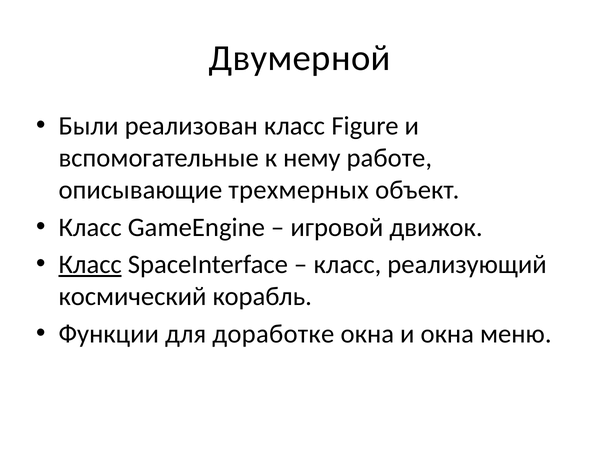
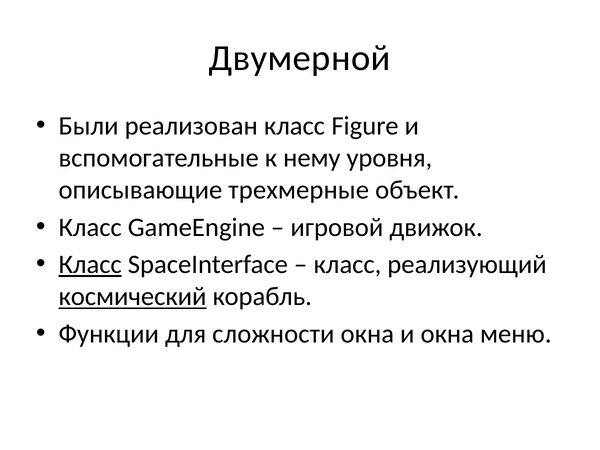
работе: работе -> уровня (389, 158)
трехмерных: трехмерных -> трехмерные (299, 190)
космический underline: none -> present (132, 297)
доработке: доработке -> сложности (273, 334)
